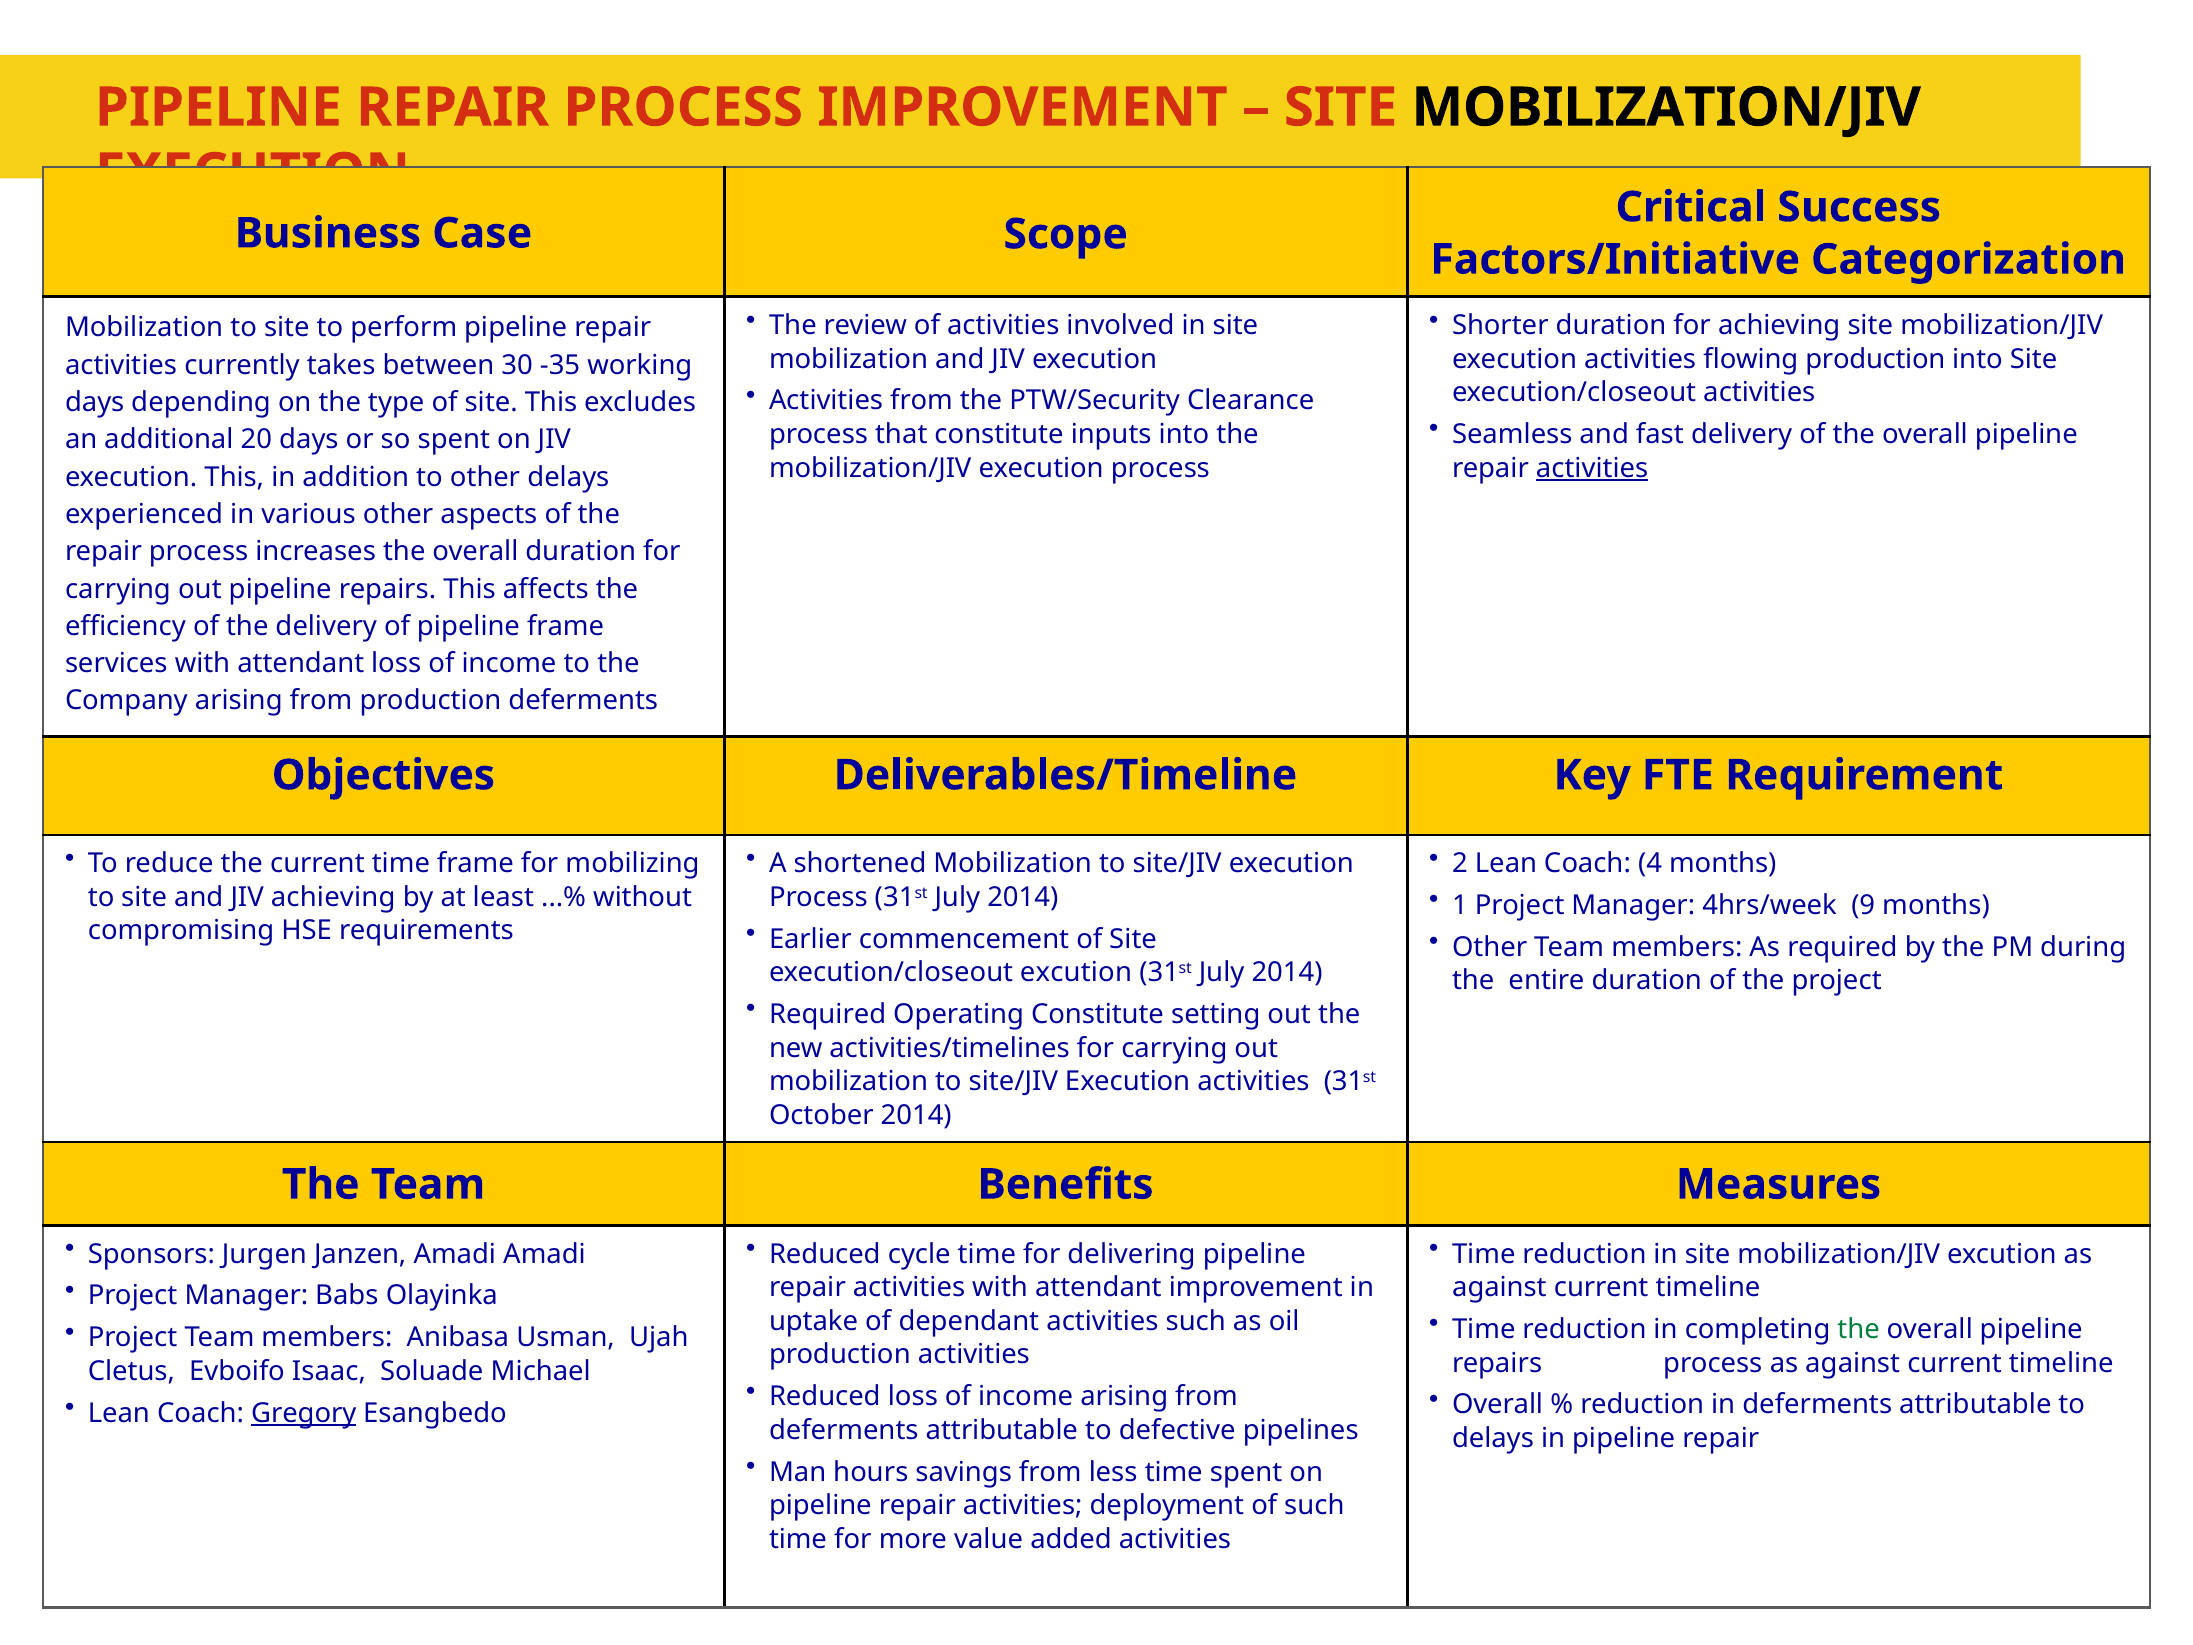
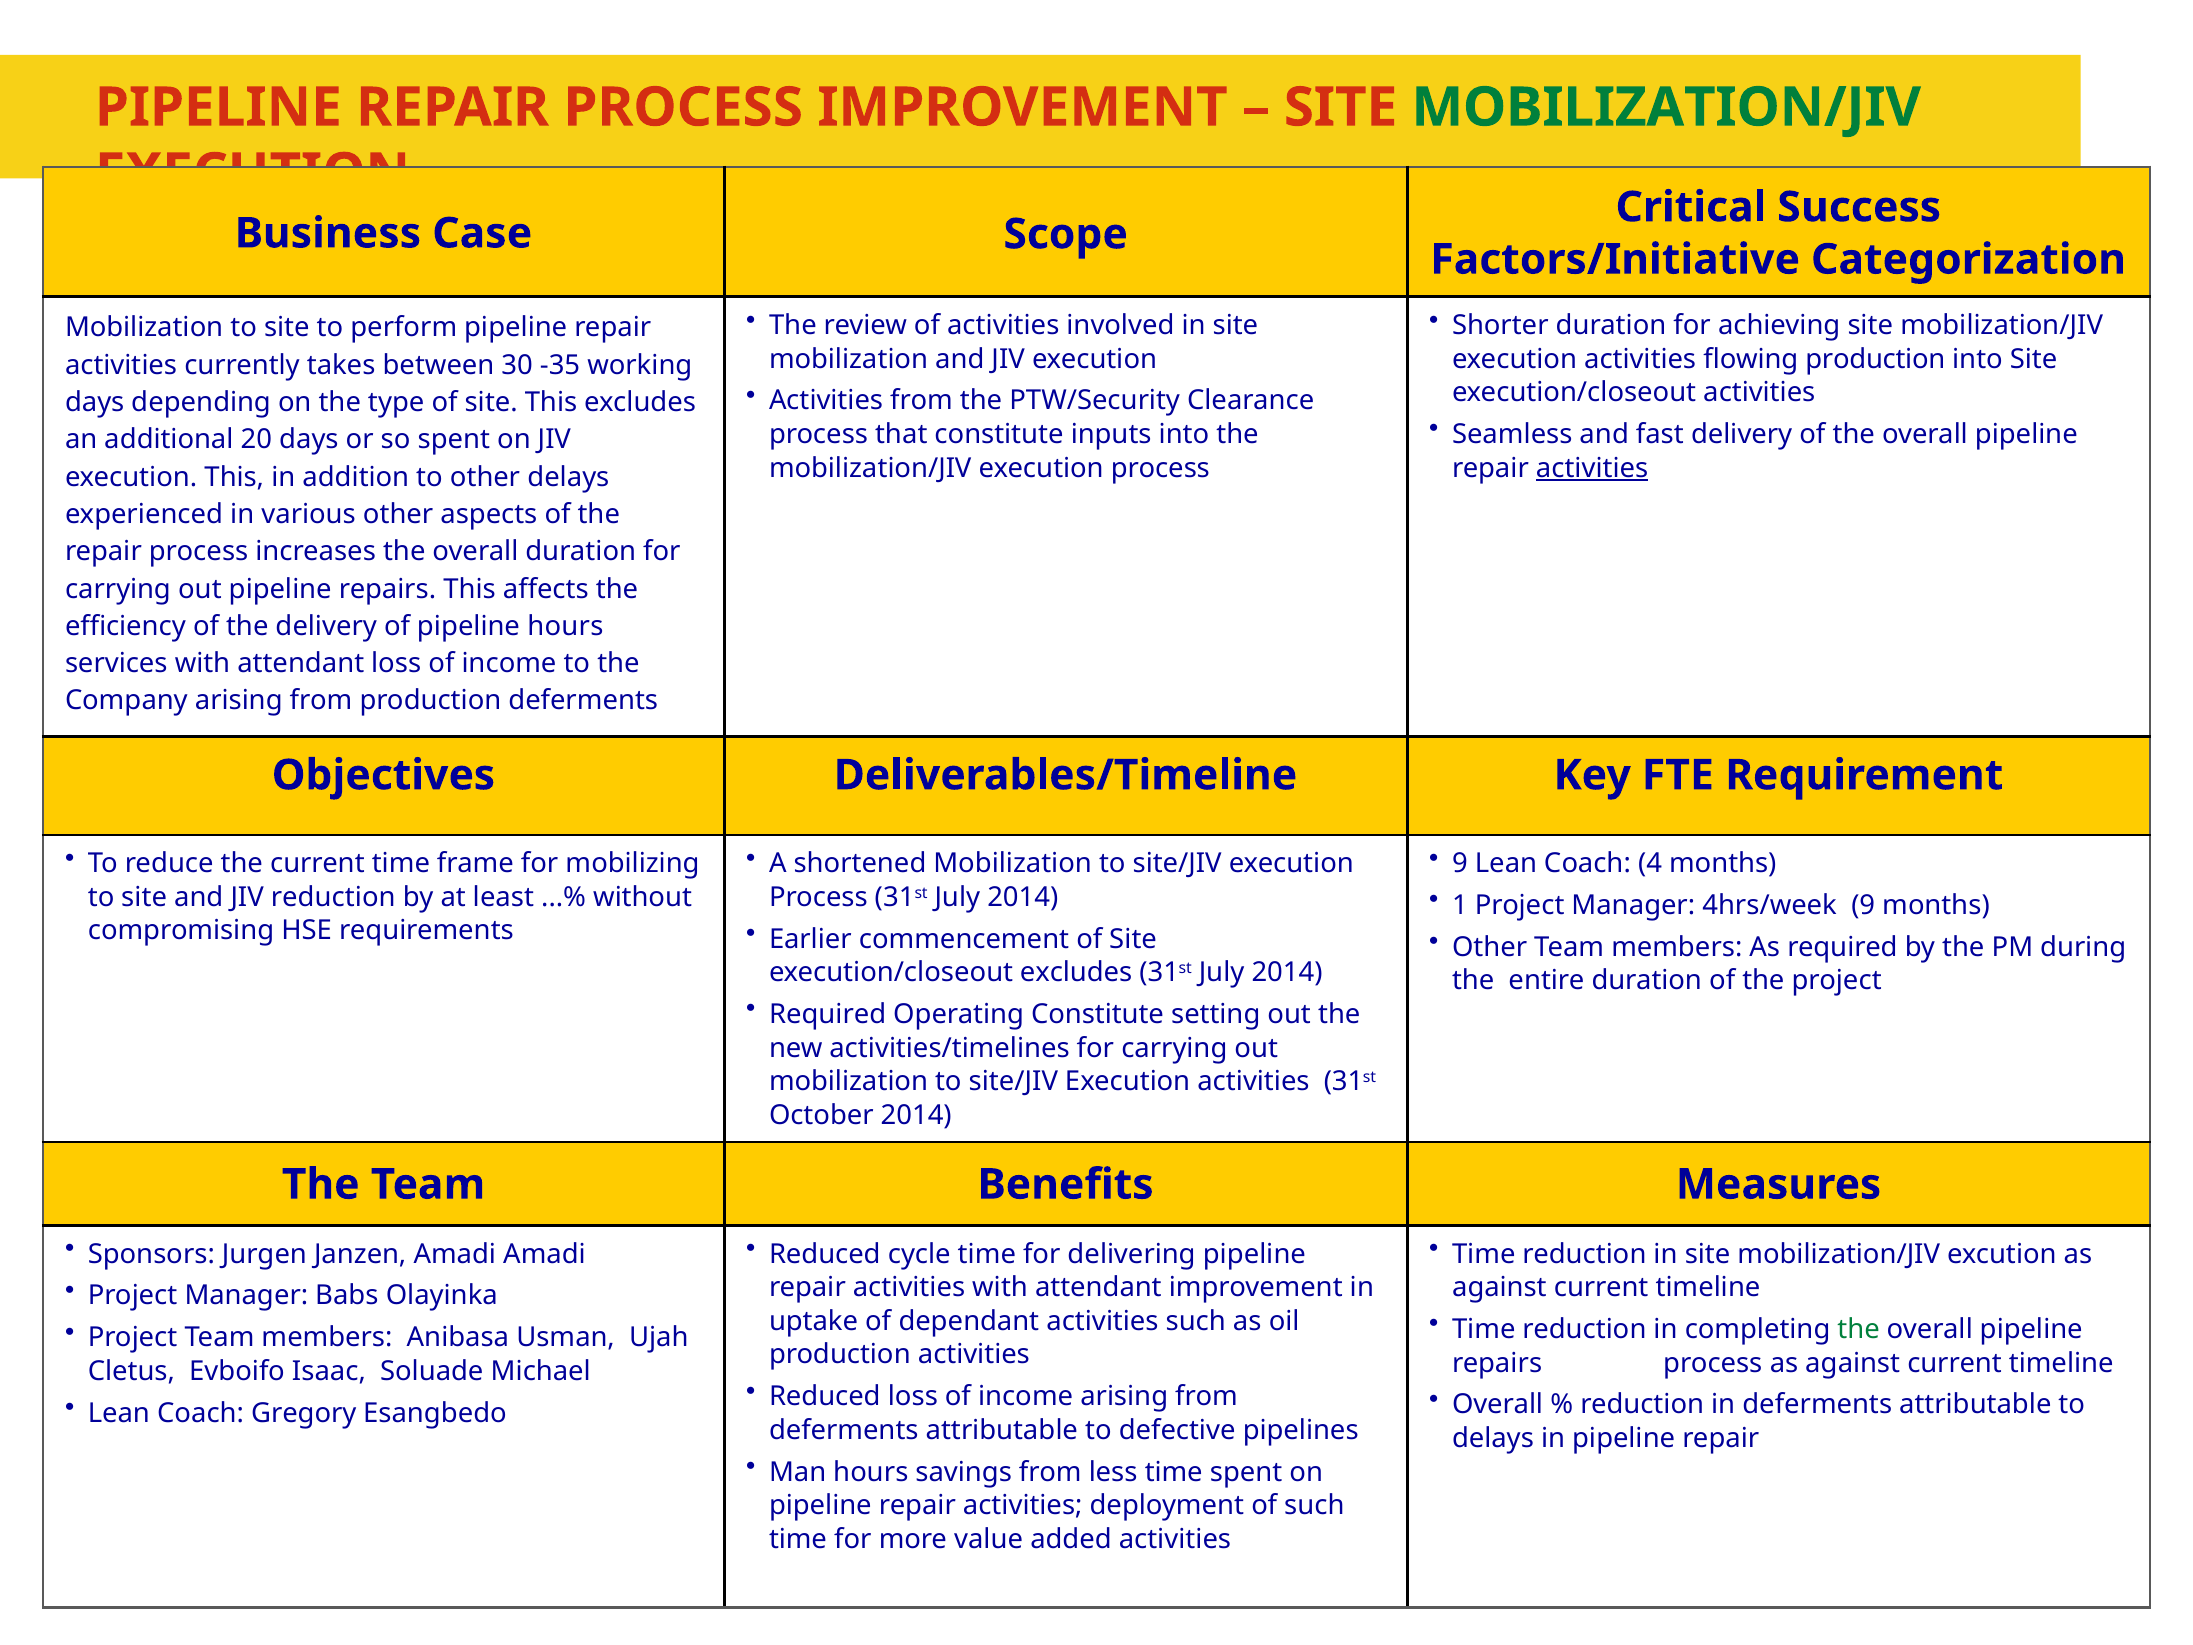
MOBILIZATION/JIV colour: black -> green (1666, 108)
pipeline frame: frame -> hours (565, 626)
2: 2 -> 9 (1460, 863)
JIV achieving: achieving -> reduction (333, 897)
execution/closeout excution: excution -> excludes (1076, 972)
Gregory underline: present -> none (304, 1413)
